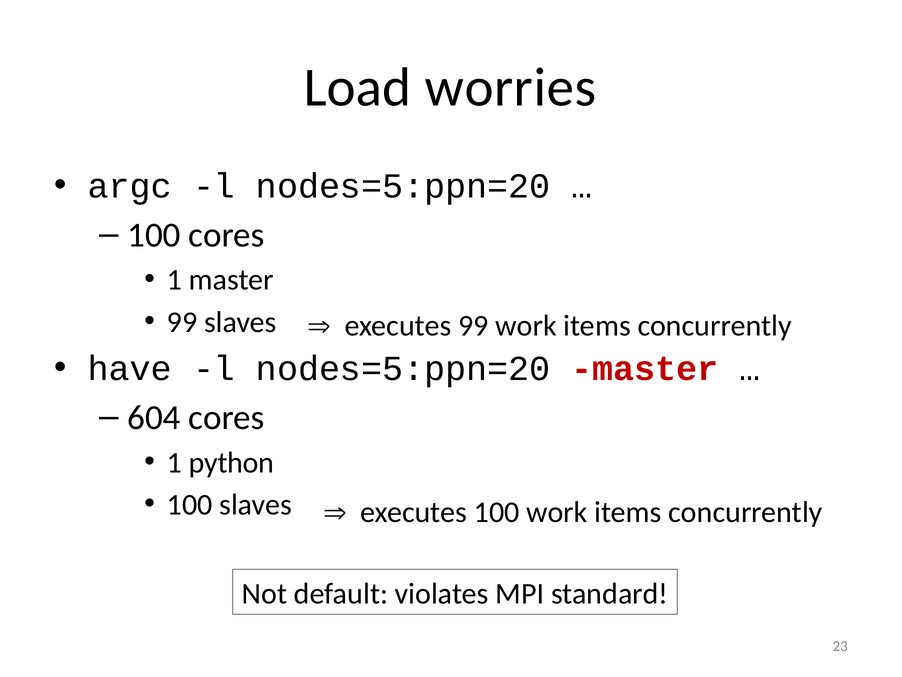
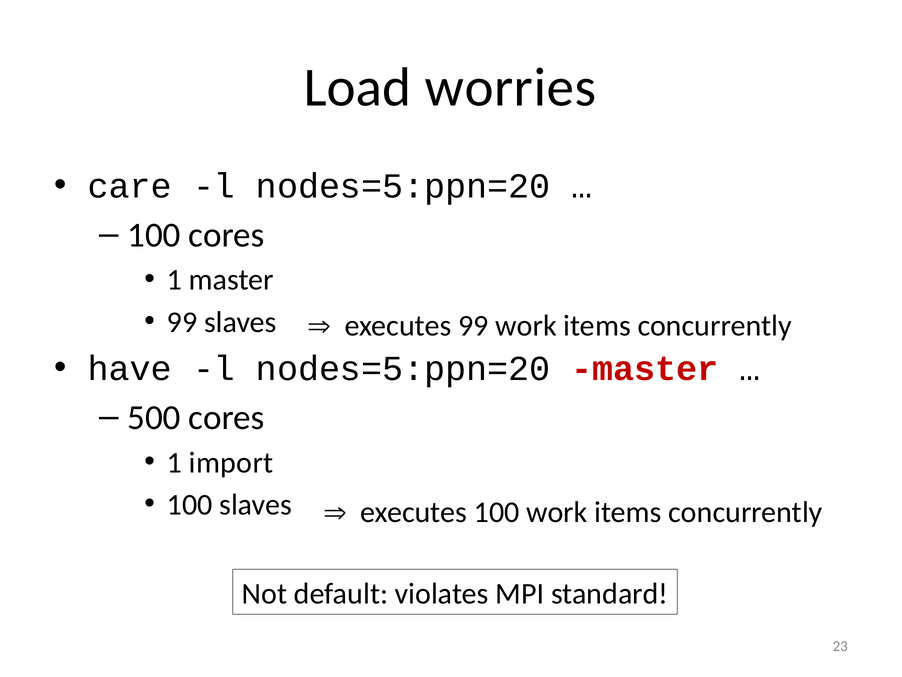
argc: argc -> care (130, 186)
604: 604 -> 500 (154, 417)
python: python -> import (231, 462)
